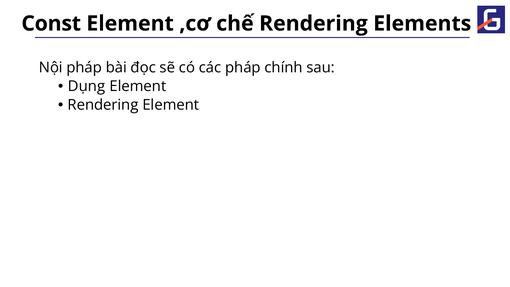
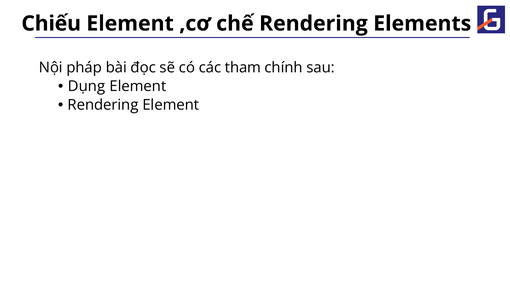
Const: Const -> Chiếu (51, 24)
các pháp: pháp -> tham (243, 68)
